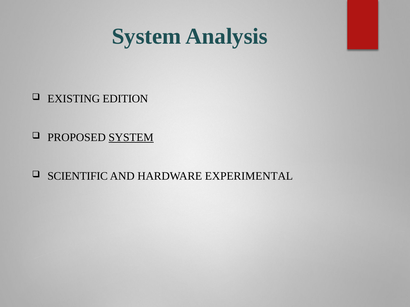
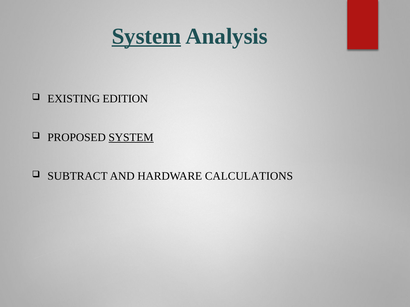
System underline: none -> present (146, 36)
SCIENTIFIC: SCIENTIFIC -> SUBTRACT (77, 176)
EXPERIMENTAL: EXPERIMENTAL -> CALCULATIONS (249, 176)
